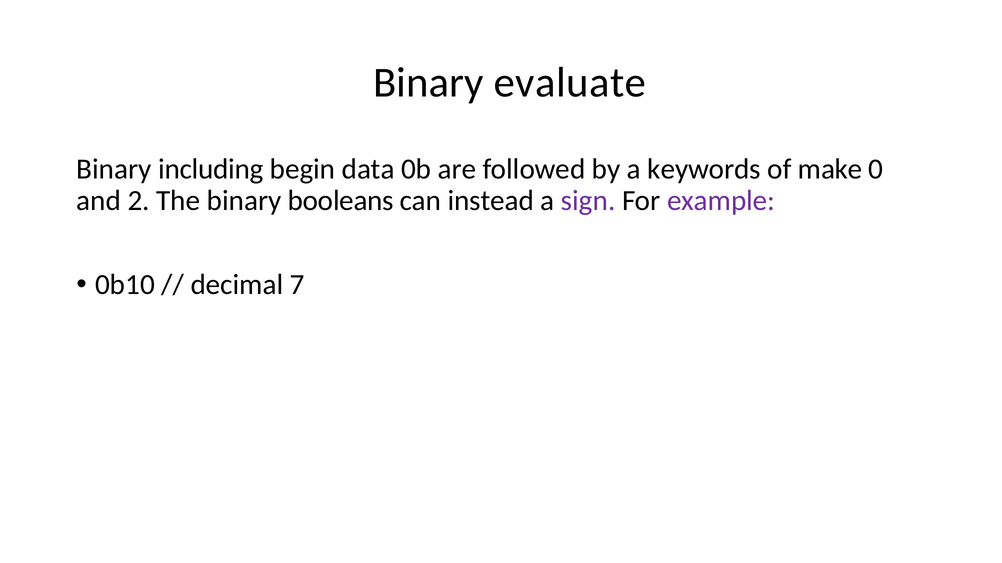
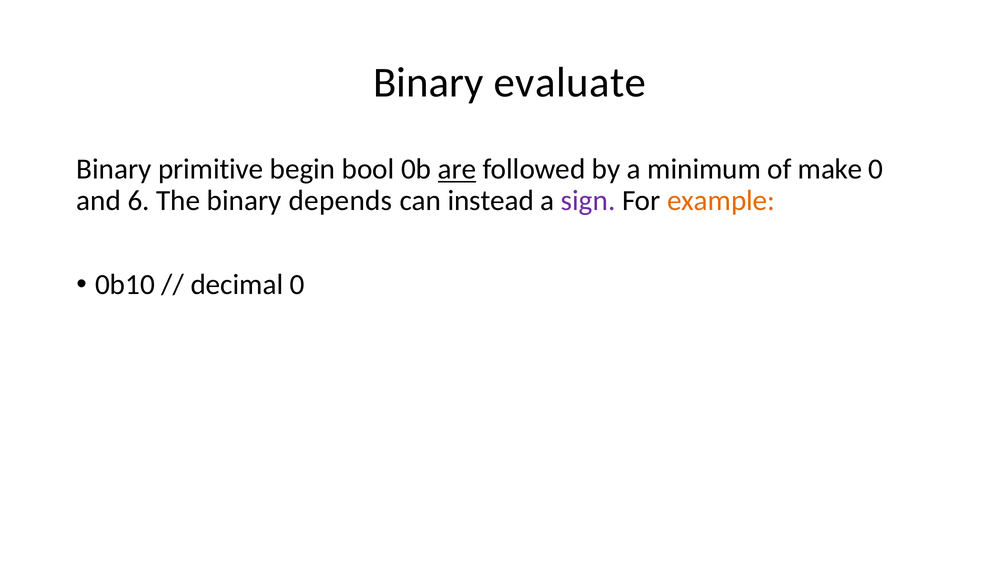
including: including -> primitive (211, 169)
data: data -> bool (368, 169)
are underline: none -> present (457, 169)
keywords: keywords -> minimum (704, 169)
2: 2 -> 6 (139, 201)
booleans: booleans -> depends (341, 201)
example colour: purple -> orange (721, 201)
decimal 7: 7 -> 0 (297, 285)
